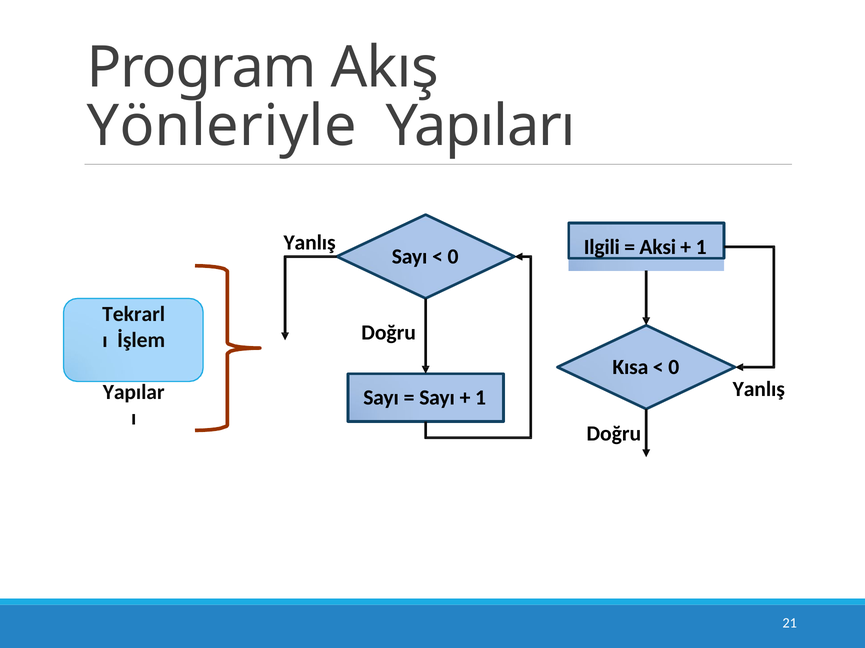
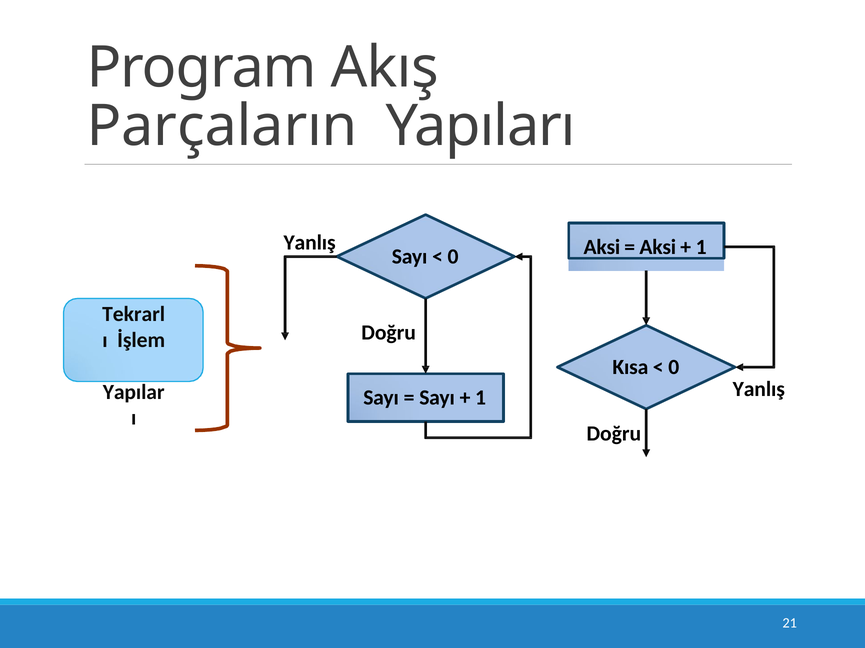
Yönleriyle: Yönleriyle -> Parçaların (222, 126)
Ilgili: Ilgili -> Aksi (602, 247)
